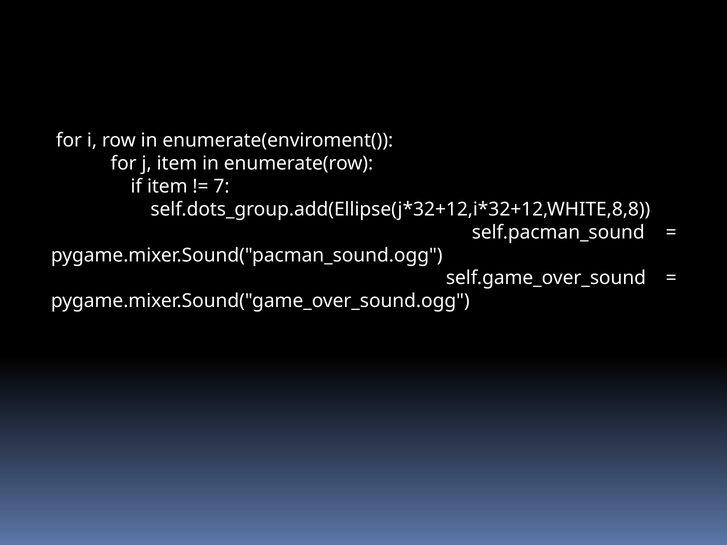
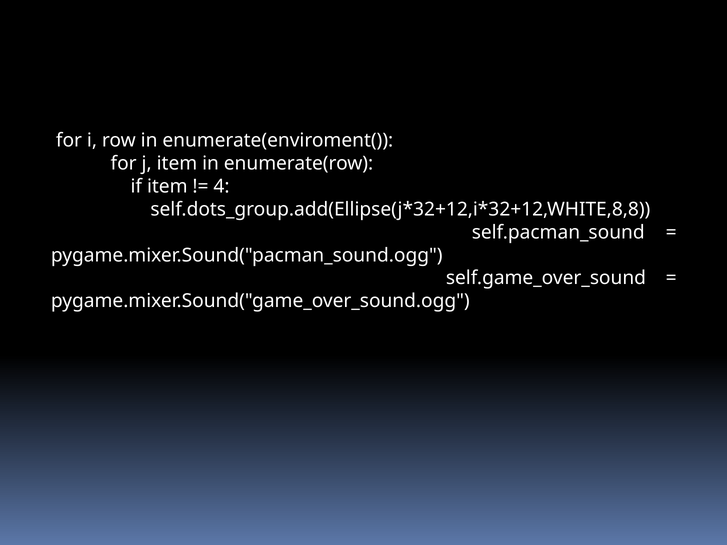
7: 7 -> 4 (222, 186)
